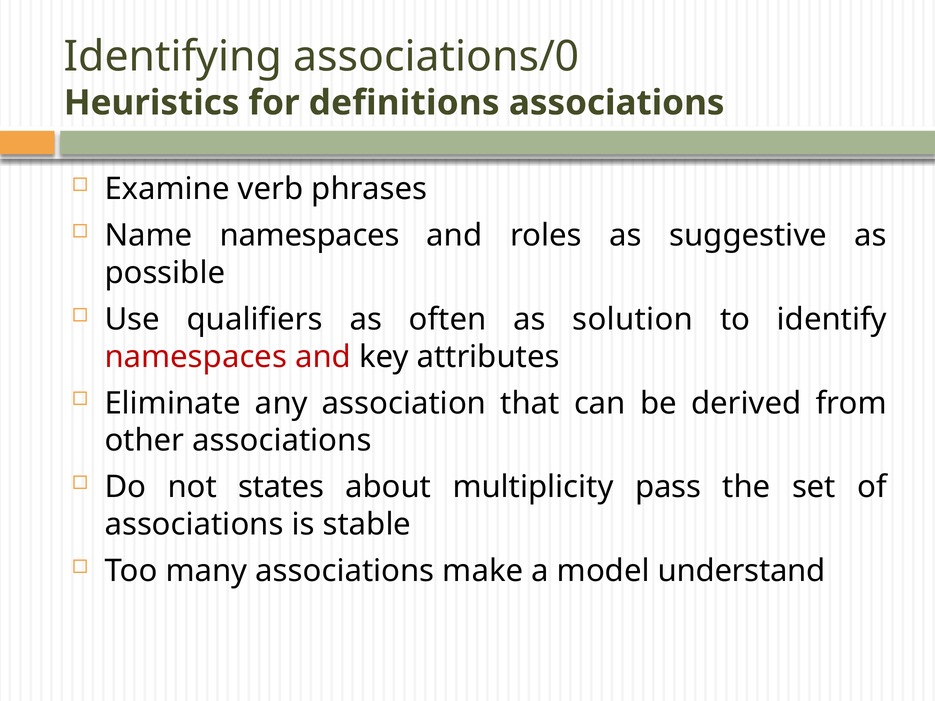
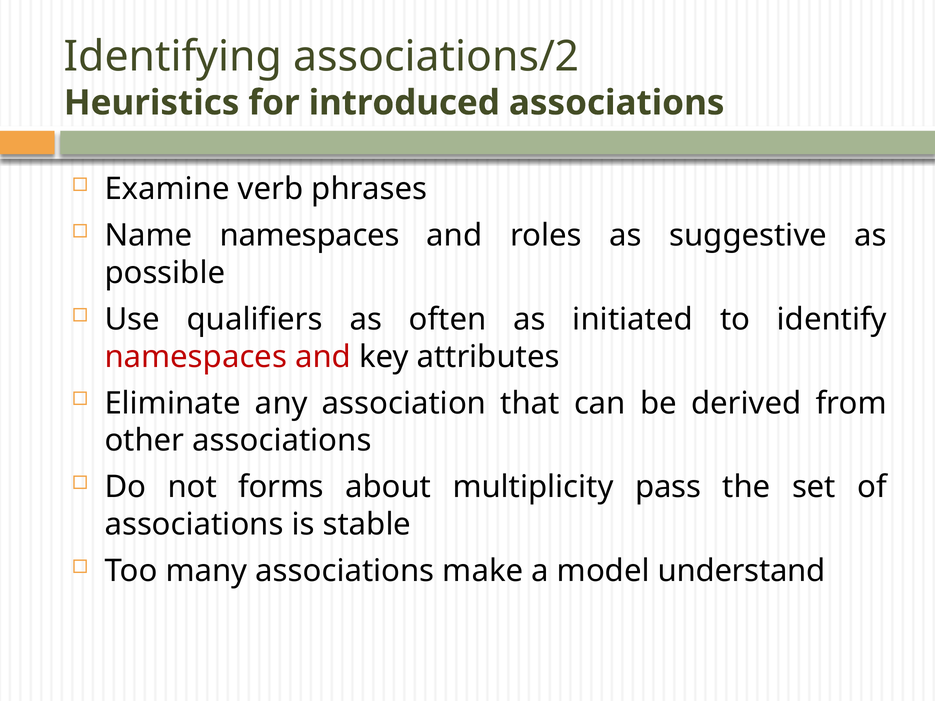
associations/0: associations/0 -> associations/2 (436, 57)
definitions: definitions -> introduced (404, 103)
solution: solution -> initiated (633, 320)
states: states -> forms (281, 487)
